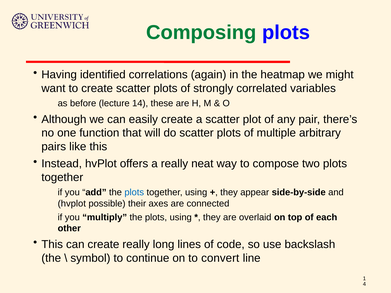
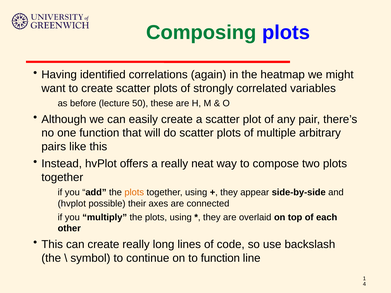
14: 14 -> 50 (140, 104)
plots colour: blue -> orange (134, 193)
to convert: convert -> function (220, 258)
